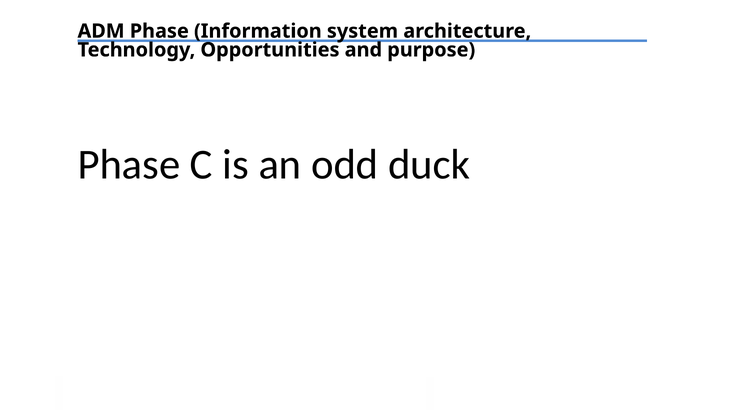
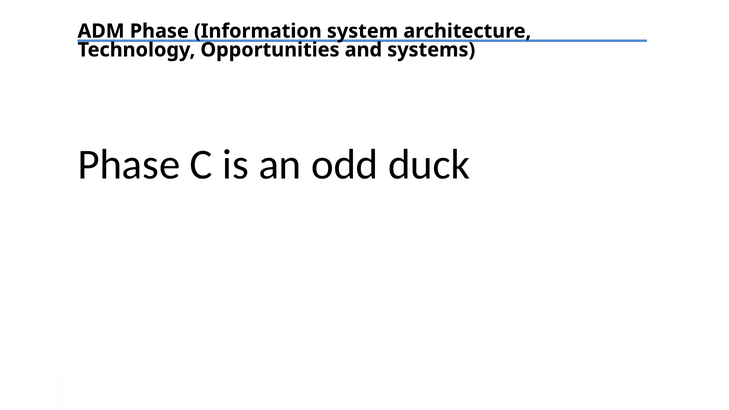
purpose: purpose -> systems (431, 50)
